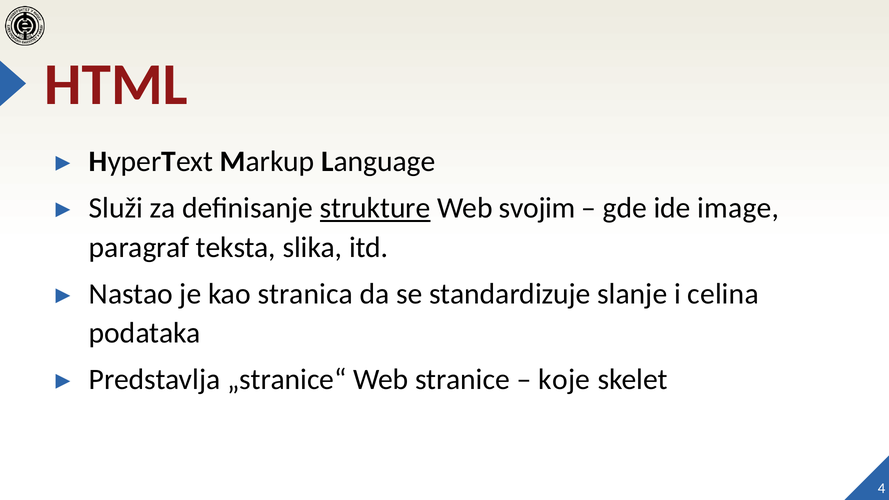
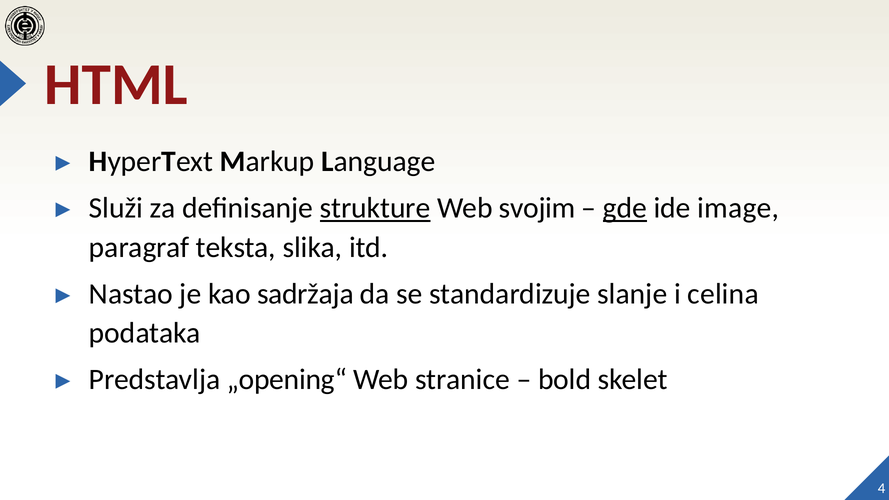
gde underline: none -> present (625, 208)
stranica: stranica -> sadržaja (305, 294)
„stranice“: „stranice“ -> „opening“ (287, 379)
koje: koje -> bold (565, 379)
